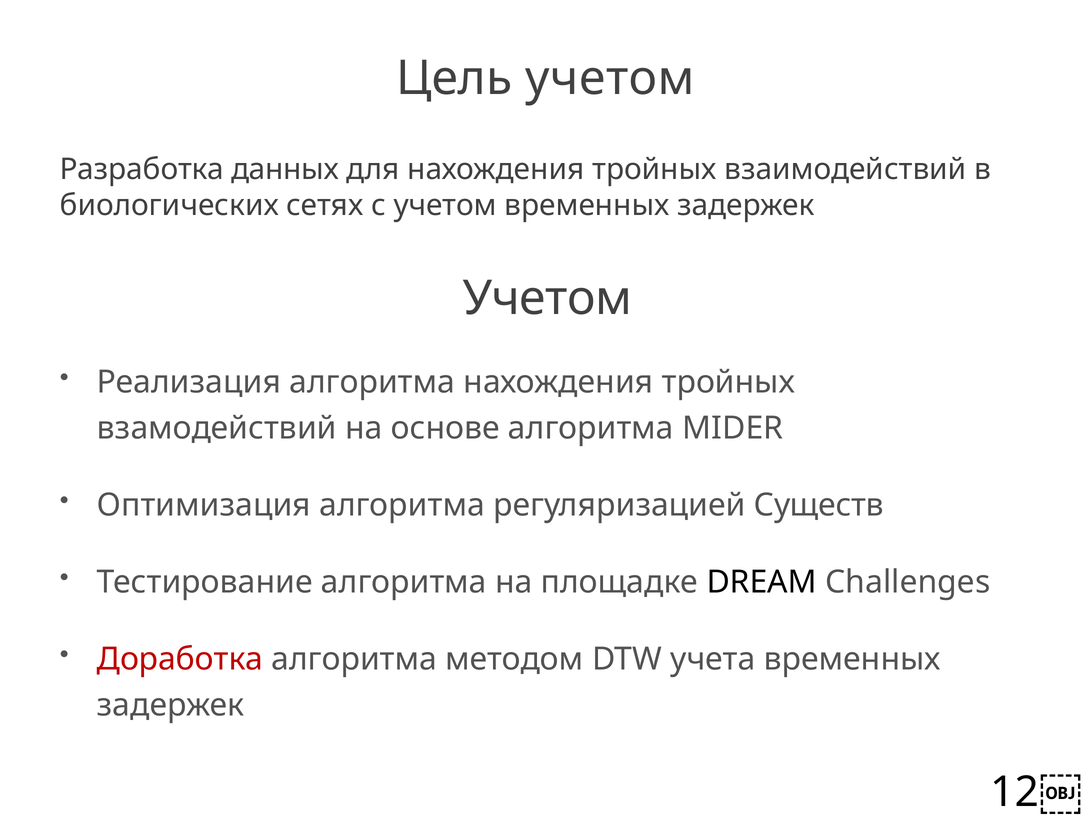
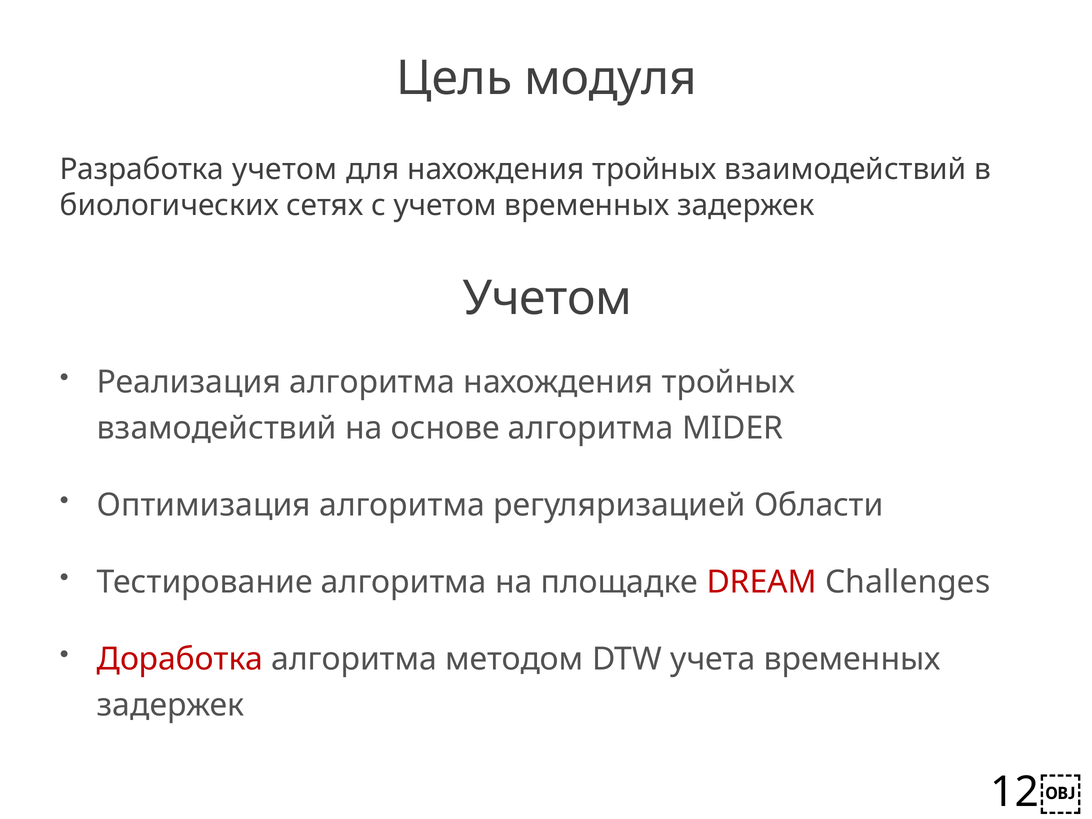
Цель учетом: учетом -> модуля (611, 79)
Разработка данных: данных -> учетом (285, 169)
Существ: Существ -> Области (819, 505)
DREAM colour: black -> red (762, 582)
